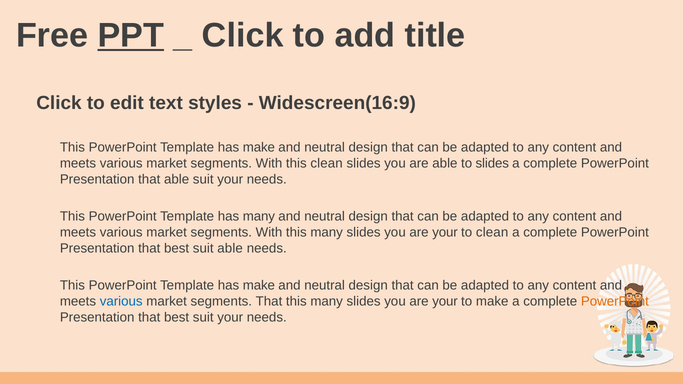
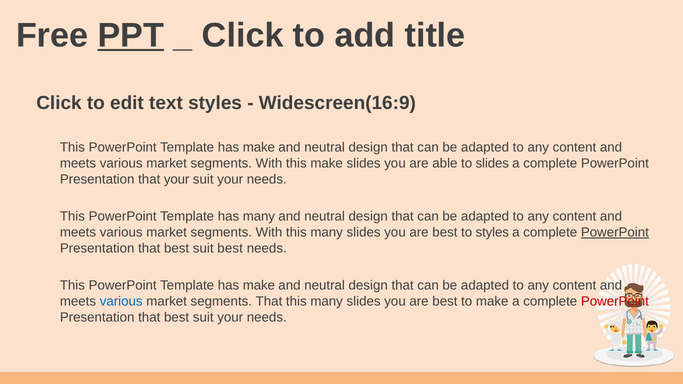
this clean: clean -> make (327, 163)
that able: able -> your (177, 179)
your: your -> best (445, 232)
to clean: clean -> styles (492, 232)
PowerPoint underline: none -> present (615, 232)
suit able: able -> best (230, 248)
your: your -> best (445, 301)
PowerPoint colour: orange -> red (615, 301)
